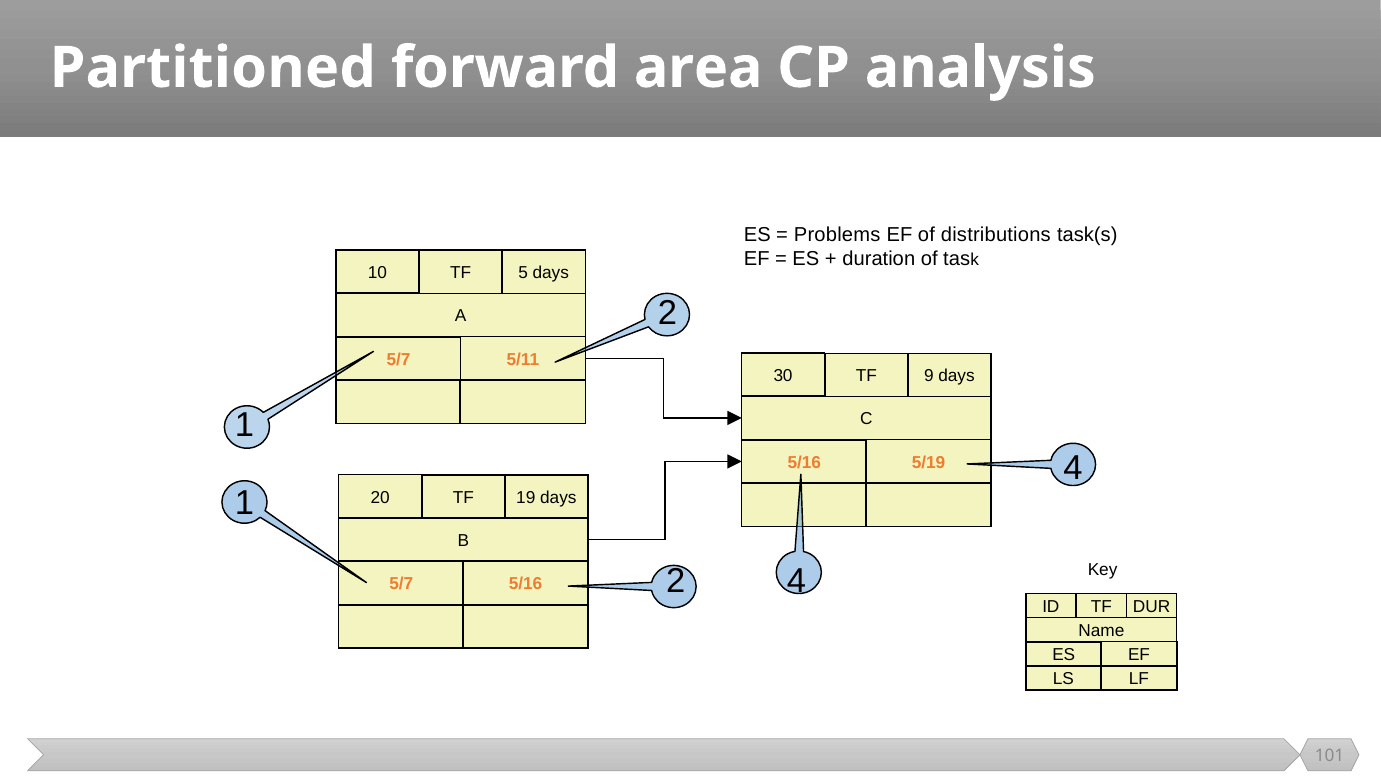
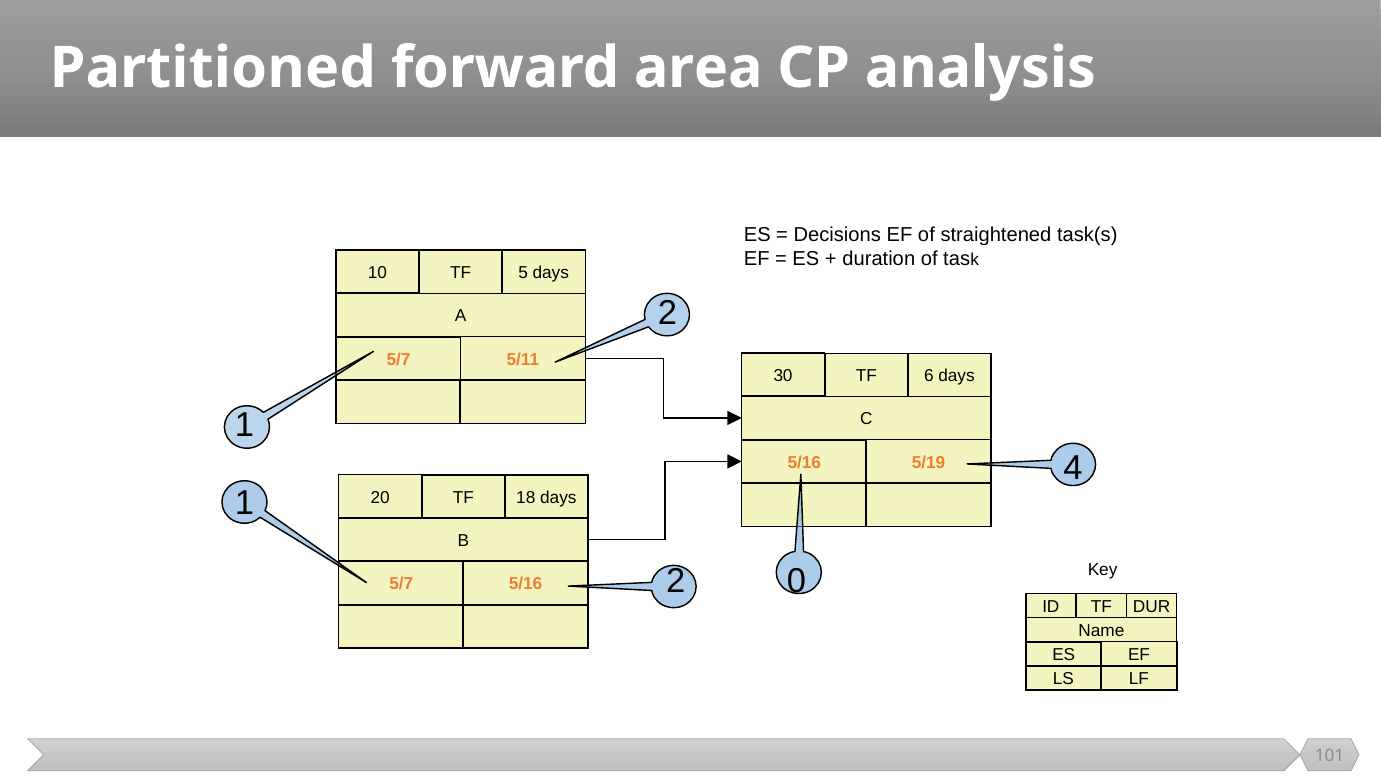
Problems: Problems -> Decisions (837, 234)
distributions: distributions -> straightened (996, 234)
9: 9 -> 6 (929, 376)
19: 19 -> 18 (526, 497)
2 4: 4 -> 0 (797, 581)
